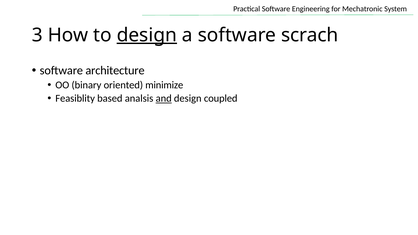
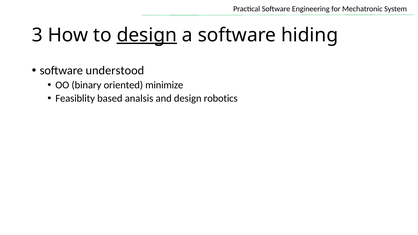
scrach: scrach -> hiding (310, 35)
architecture: architecture -> understood (115, 71)
and underline: present -> none (164, 99)
coupled: coupled -> robotics (221, 99)
